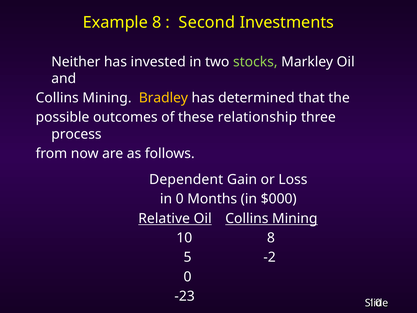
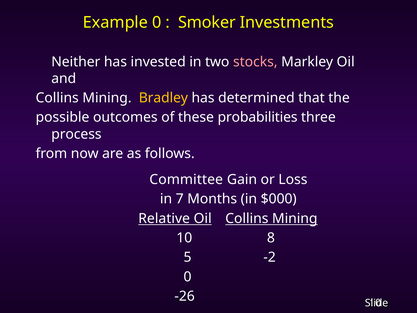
Example 8: 8 -> 0 (157, 22)
Second: Second -> Smoker (207, 22)
stocks colour: light green -> pink (255, 62)
relationship: relationship -> probabilities (258, 117)
Dependent: Dependent -> Committee (186, 179)
in 0: 0 -> 7 (180, 199)
-23: -23 -> -26 (185, 296)
